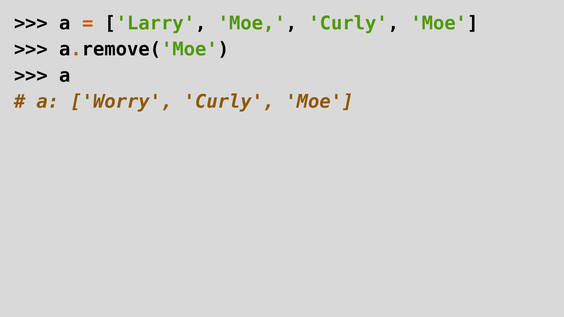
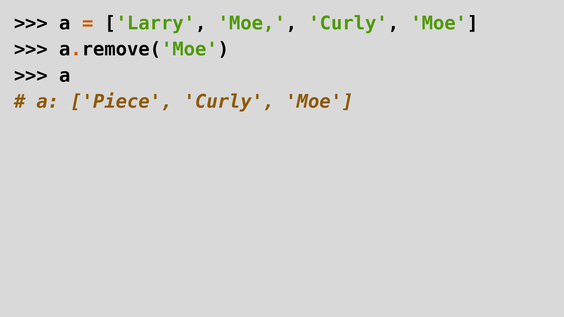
Worry: Worry -> Piece (122, 102)
